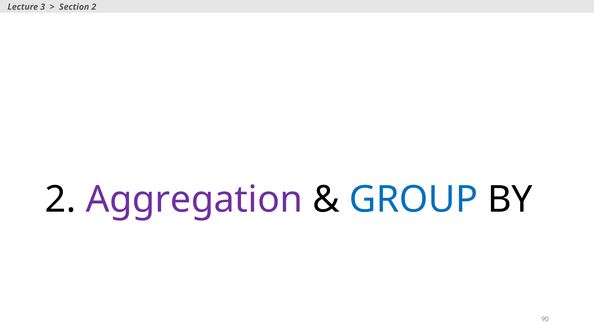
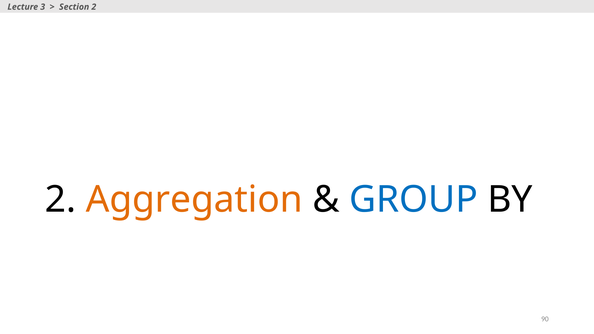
Aggregation colour: purple -> orange (194, 200)
